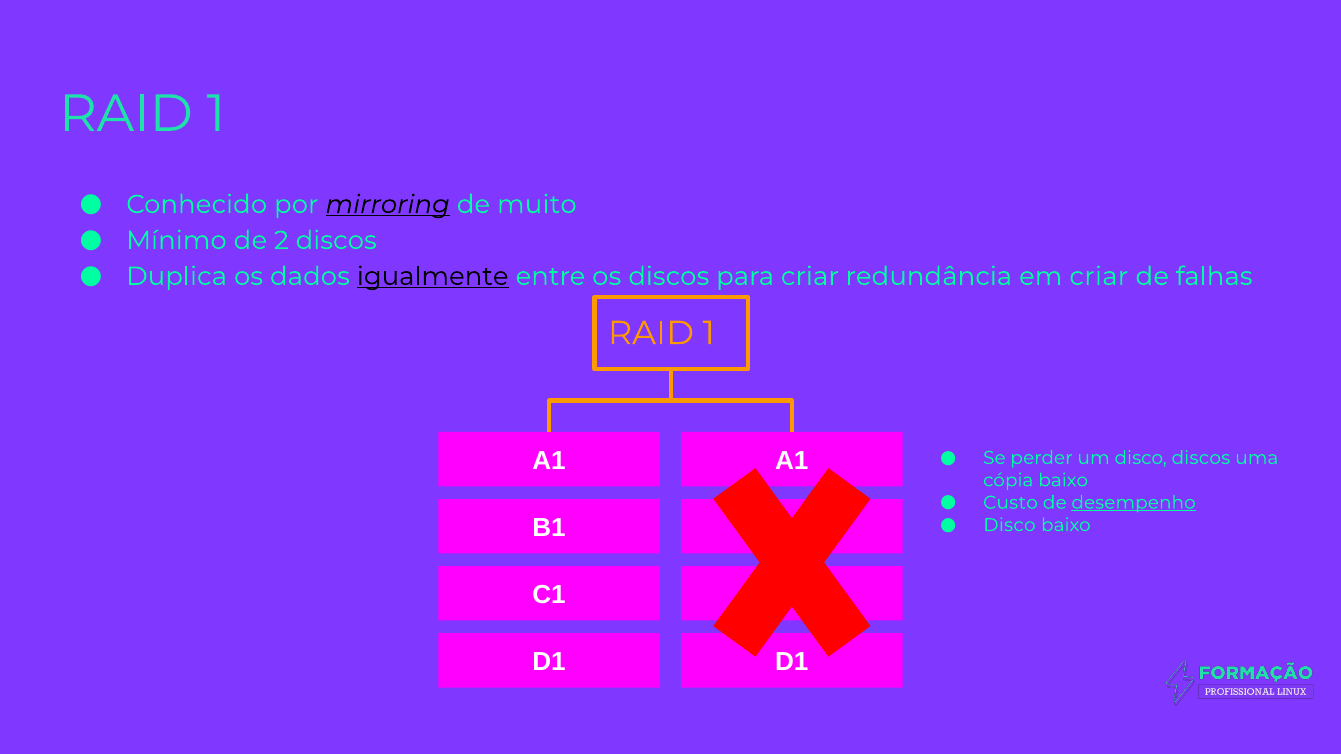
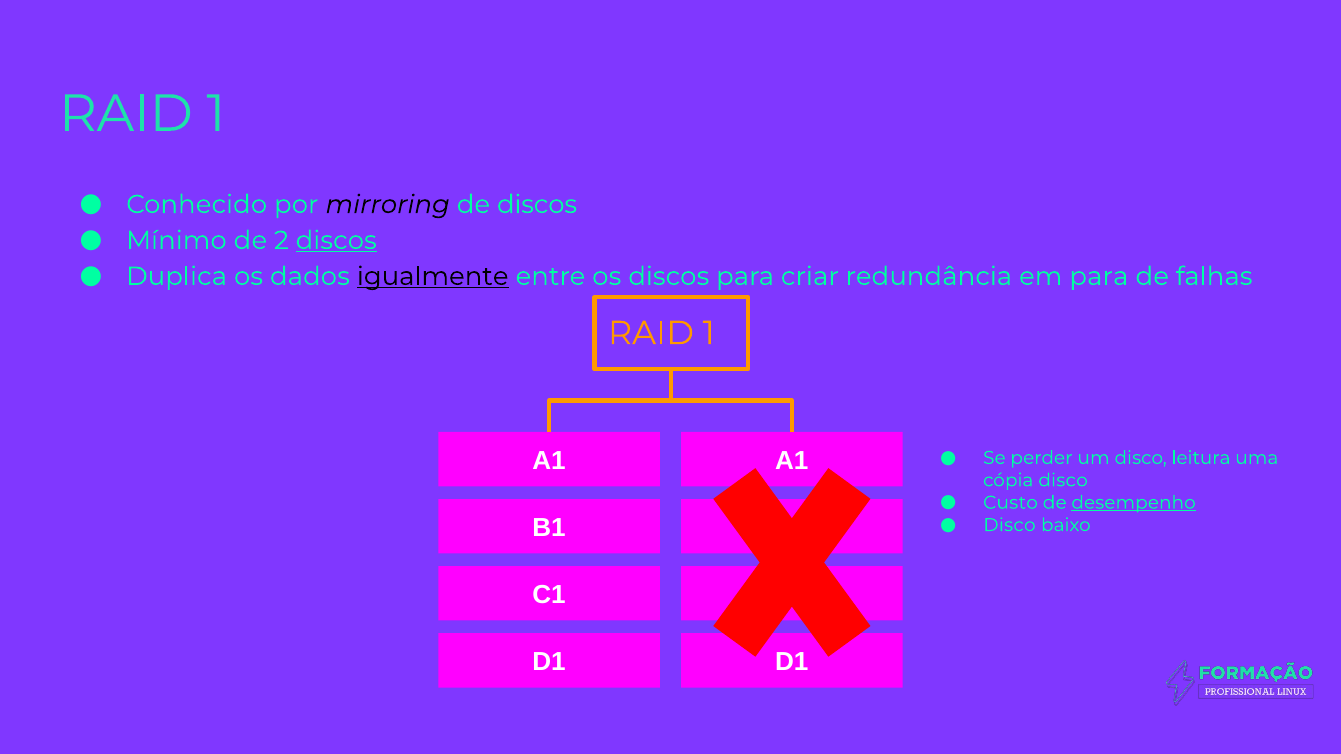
mirroring underline: present -> none (388, 205)
de muito: muito -> discos (537, 205)
discos underline: none -> present (336, 240)
em criar: criar -> para (1099, 276)
disco discos: discos -> leitura (1201, 458)
cópia baixo: baixo -> disco (1063, 480)
